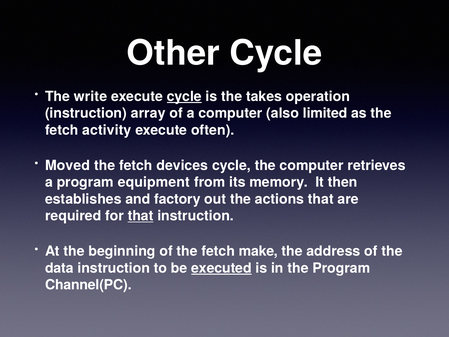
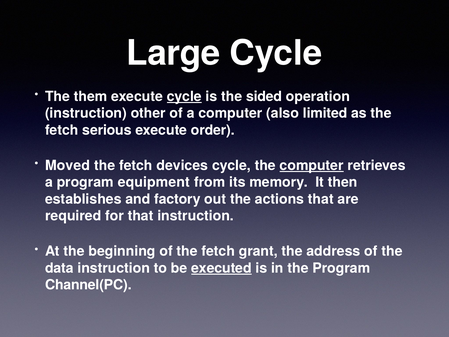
Other: Other -> Large (173, 53)
write: write -> them (91, 96)
takes: takes -> sided (264, 96)
array: array -> other (148, 113)
activity: activity -> serious (107, 130)
often: often -> order (213, 130)
computer underline: none -> present (312, 165)
that underline: present -> none (141, 216)
make: make -> grant (258, 251)
